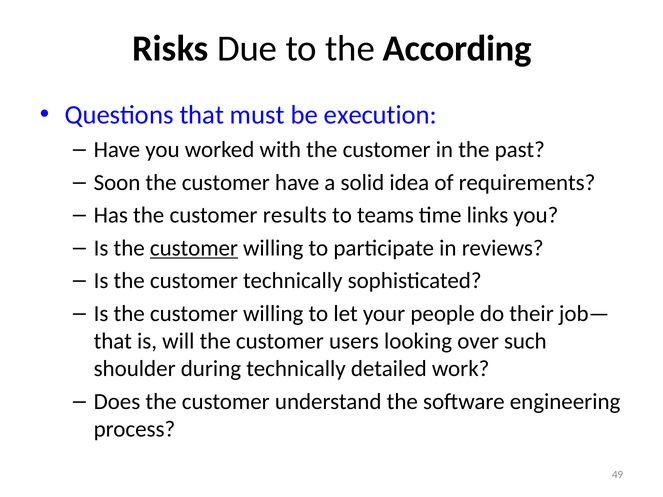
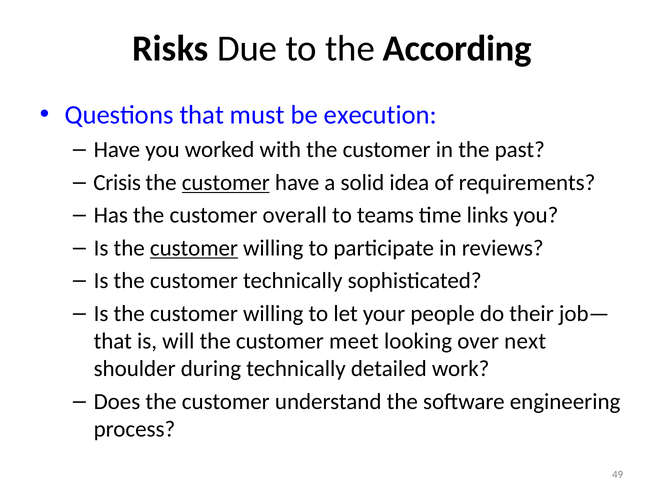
Soon: Soon -> Crisis (117, 183)
customer underline: none -> present (226, 183)
results: results -> overall (295, 215)
users: users -> meet (354, 341)
such: such -> next (525, 341)
